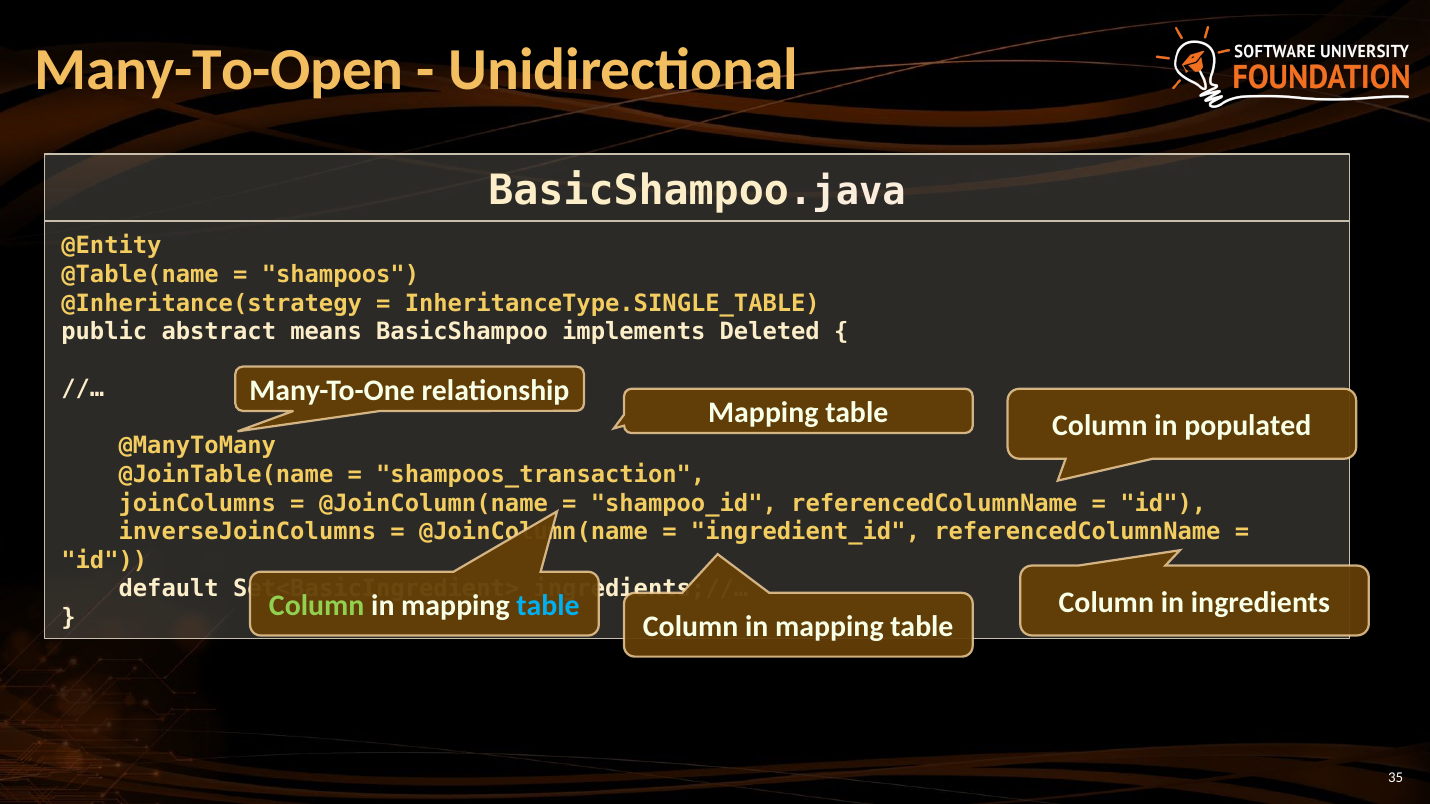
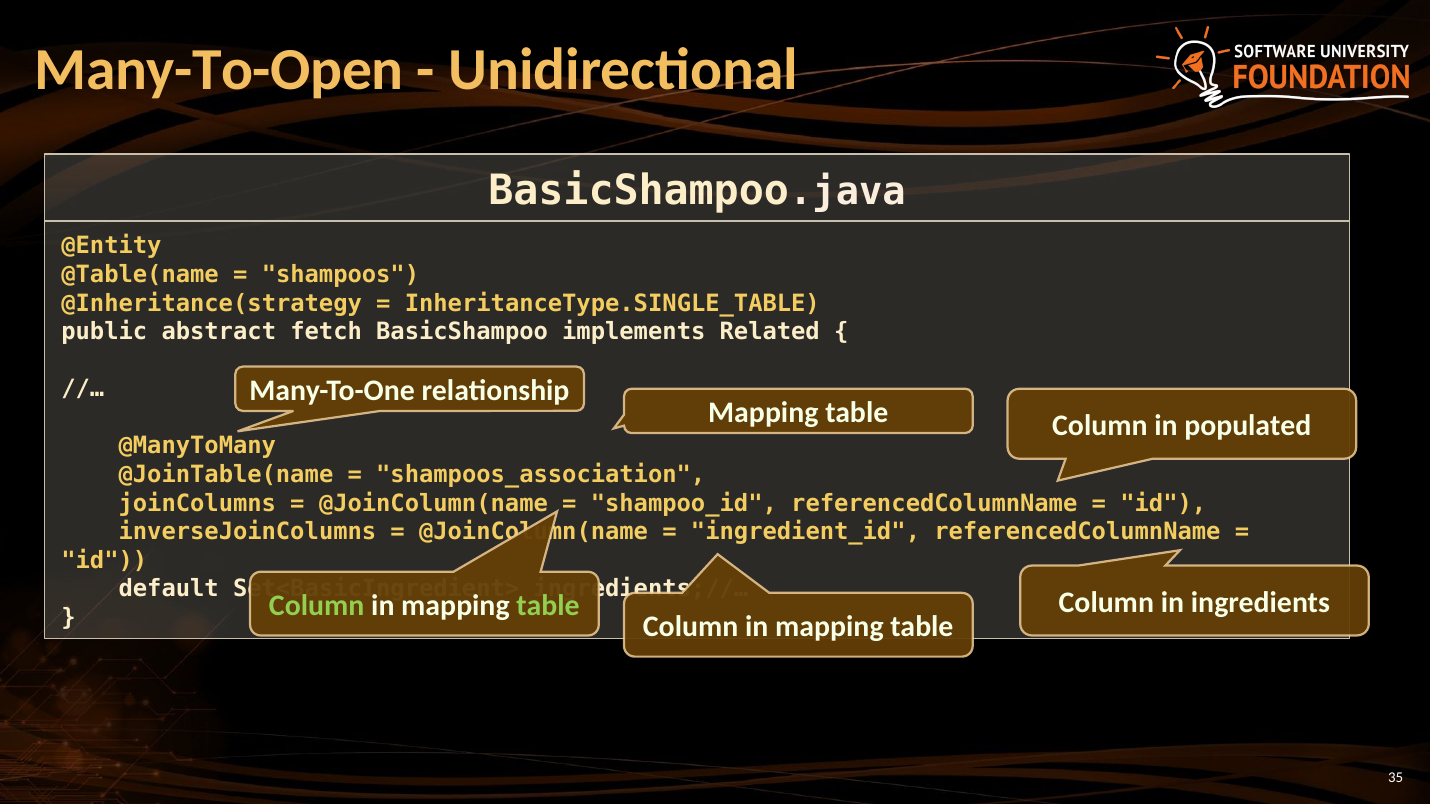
means: means -> fetch (326, 332)
Deleted: Deleted -> Related (770, 332)
shampoos_transaction: shampoos_transaction -> shampoos_association (541, 475)
table colour: light blue -> light green (548, 606)
